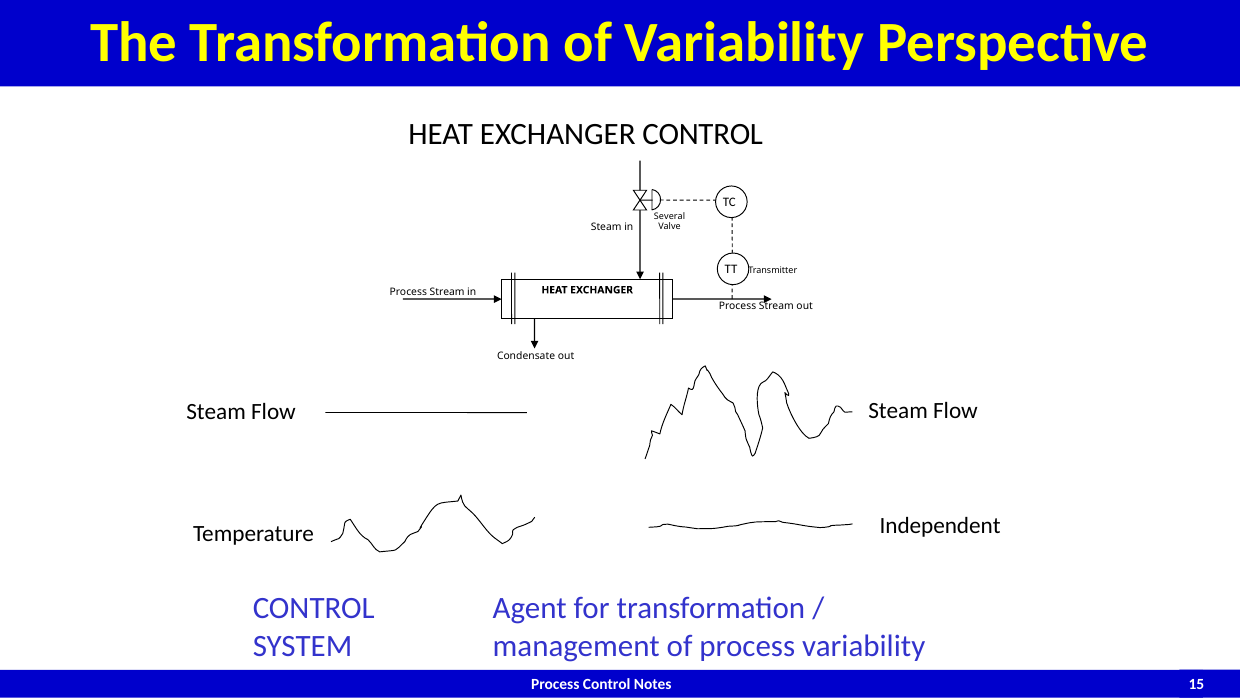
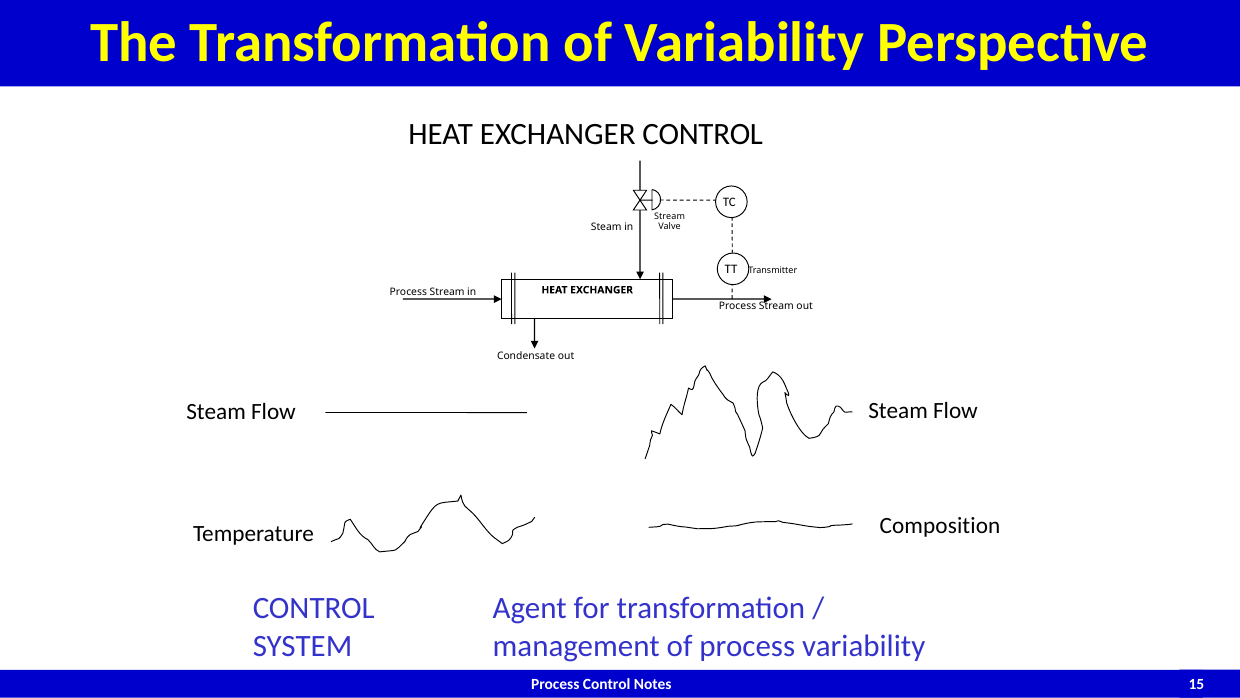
Several: Several -> Stream (670, 216)
Independent: Independent -> Composition (940, 525)
